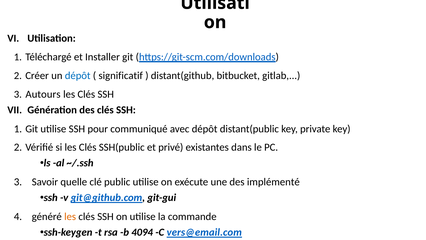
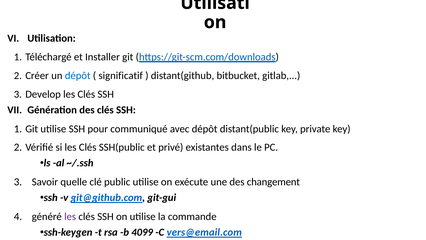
Autours: Autours -> Develop (43, 94)
implémenté: implémenté -> changement (273, 182)
les colour: orange -> purple (70, 216)
4094: 4094 -> 4099 (142, 232)
